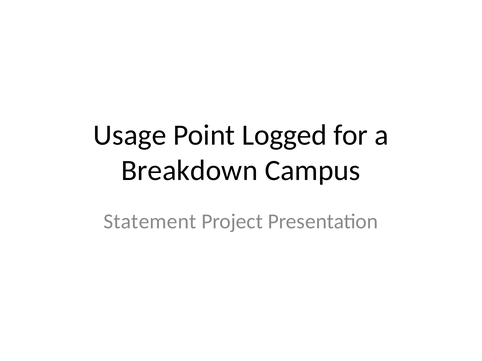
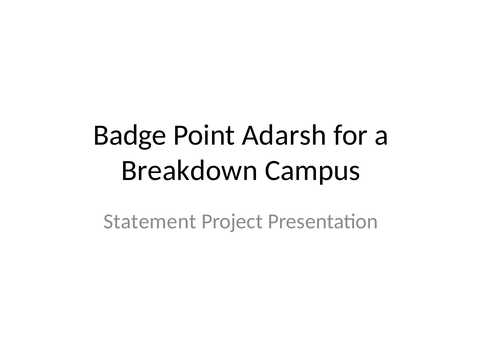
Usage: Usage -> Badge (130, 135)
Logged: Logged -> Adarsh (284, 135)
